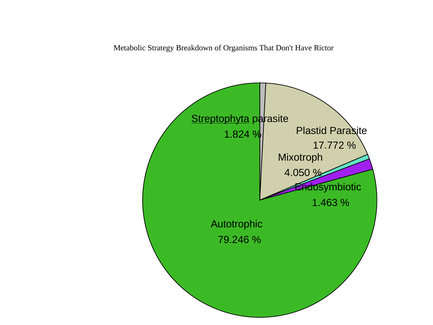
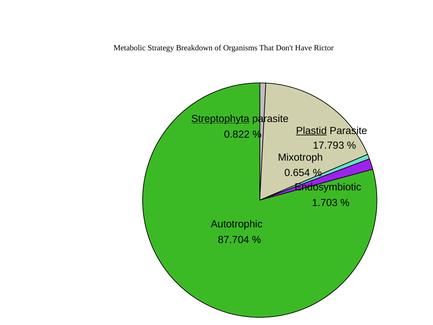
1.824: 1.824 -> 0.822 (237, 134)
Plastid underline: none -> present (311, 131)
17.772: 17.772 -> 17.793 (328, 145)
4.050: 4.050 -> 0.654 (297, 173)
1.463: 1.463 -> 1.703 (325, 203)
79.246: 79.246 -> 87.704 (233, 240)
